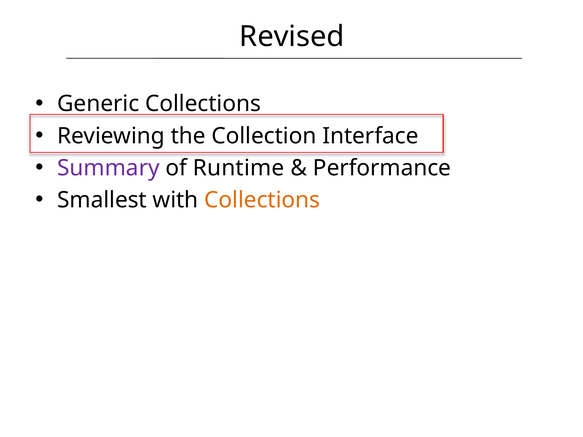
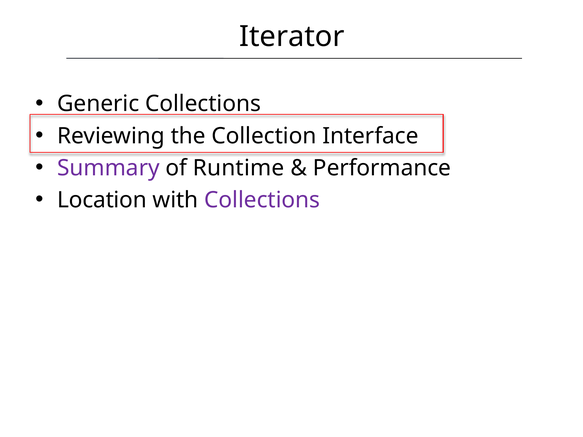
Revised: Revised -> Iterator (292, 37)
Smallest: Smallest -> Location (102, 200)
Collections colour: orange -> purple (262, 200)
